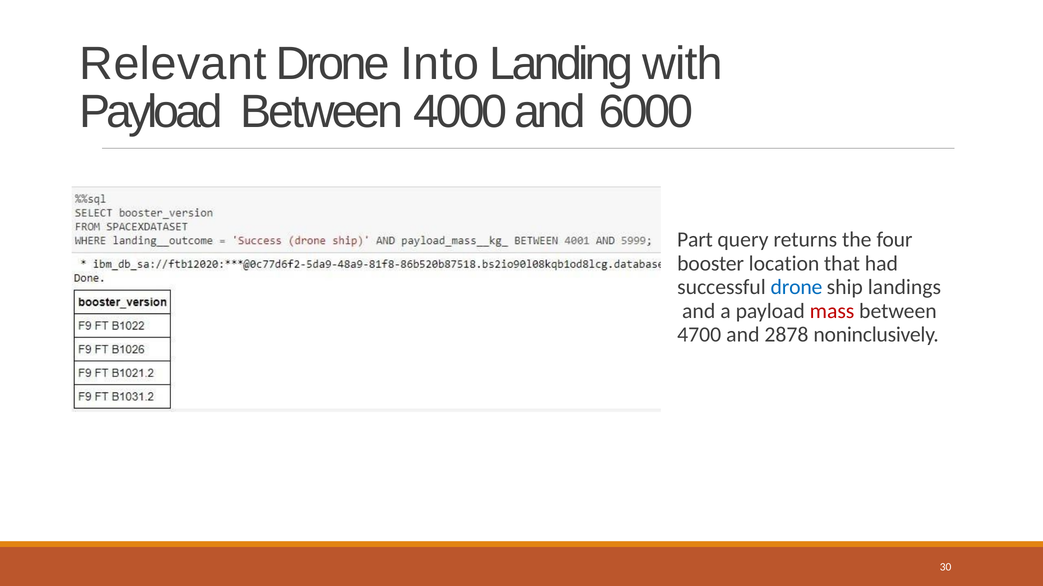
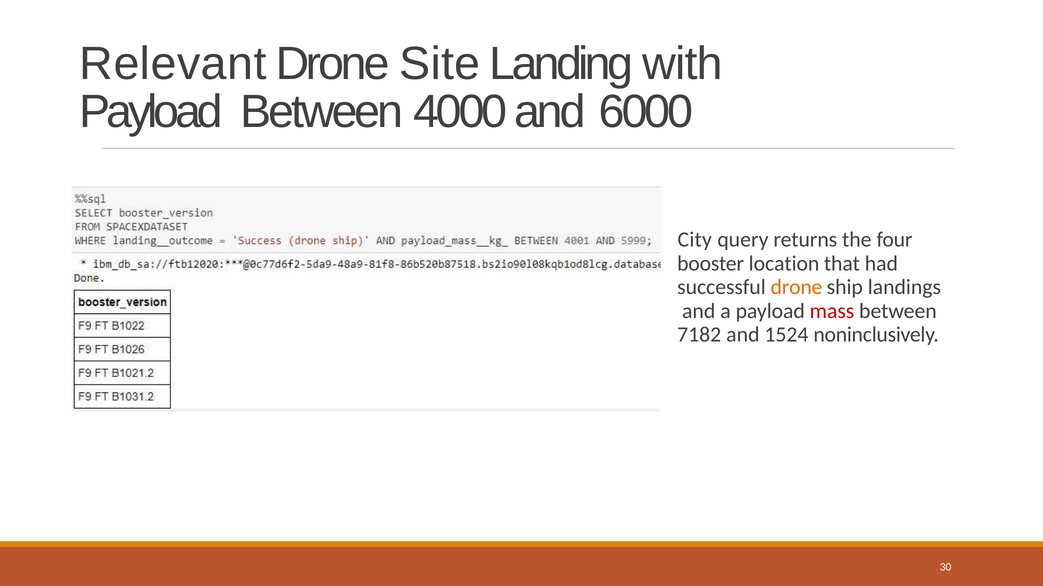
Into: Into -> Site (440, 64)
Part: Part -> City (695, 240)
drone colour: blue -> orange (796, 288)
4700: 4700 -> 7182 (699, 335)
2878: 2878 -> 1524 (786, 335)
